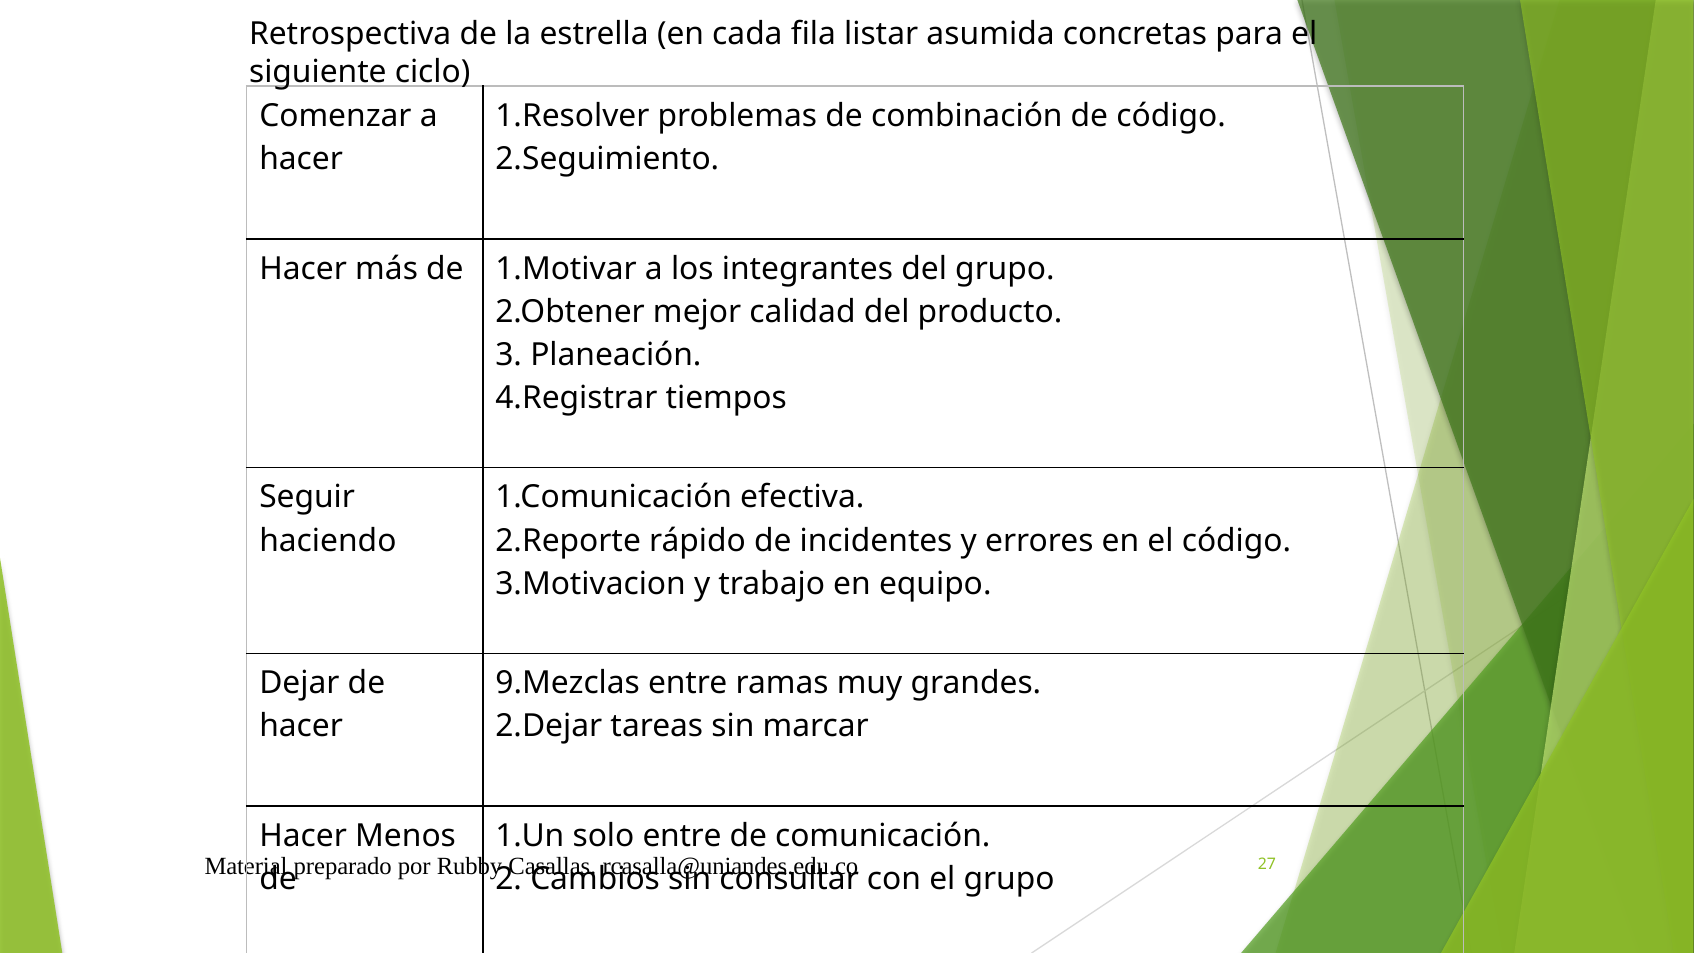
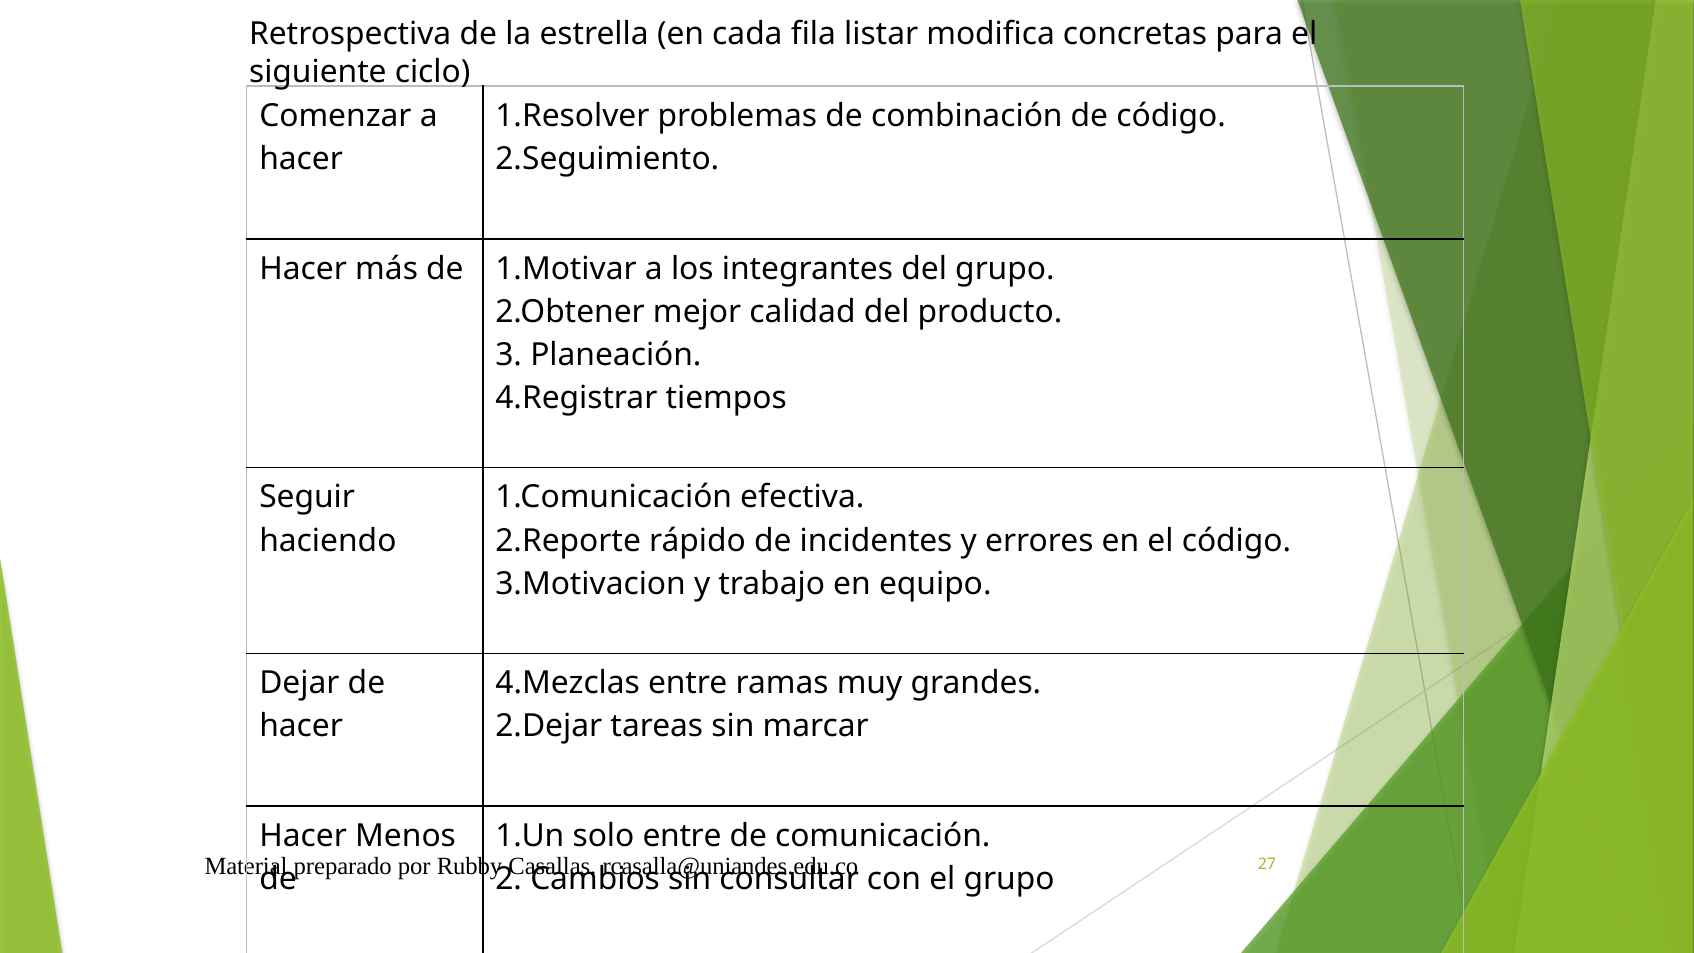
asumida: asumida -> modifica (991, 34)
9.Mezclas: 9.Mezclas -> 4.Mezclas (568, 683)
